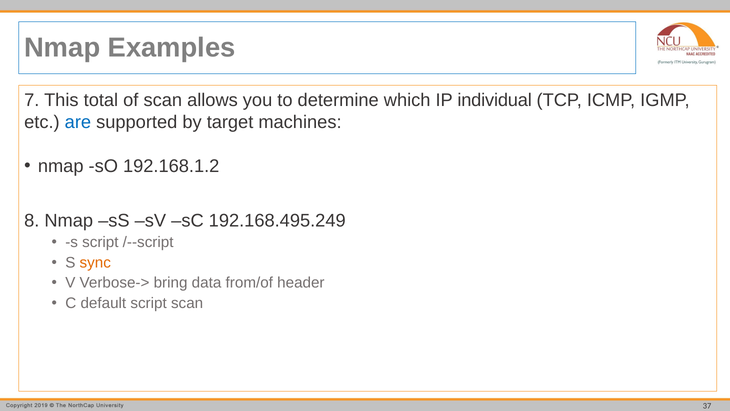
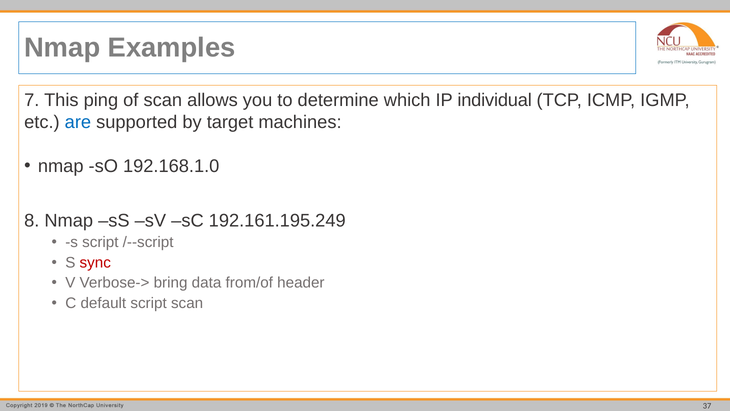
total: total -> ping (101, 100)
192.168.1.2: 192.168.1.2 -> 192.168.1.0 (171, 166)
192.168.495.249: 192.168.495.249 -> 192.161.195.249 (277, 220)
sync colour: orange -> red (95, 262)
